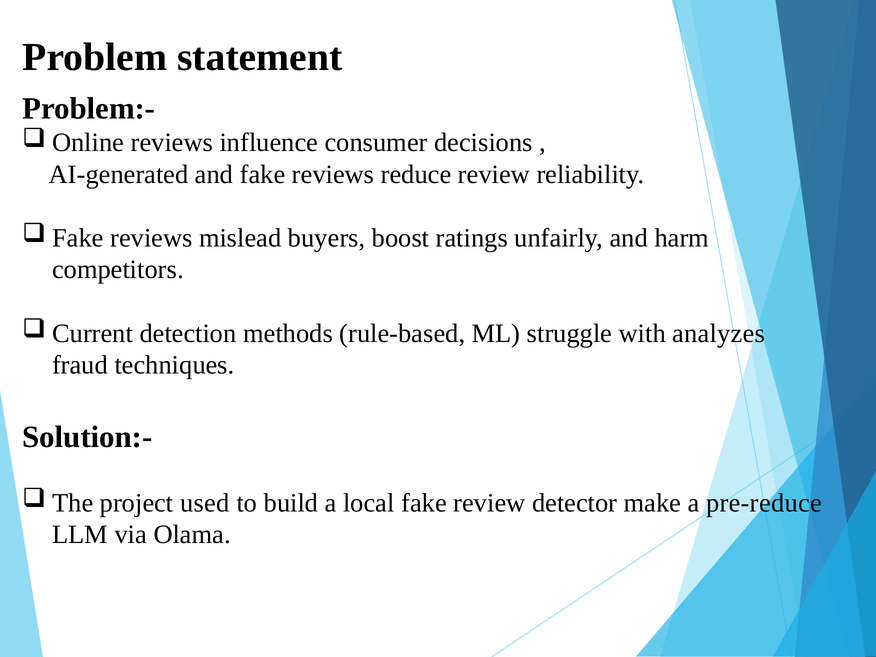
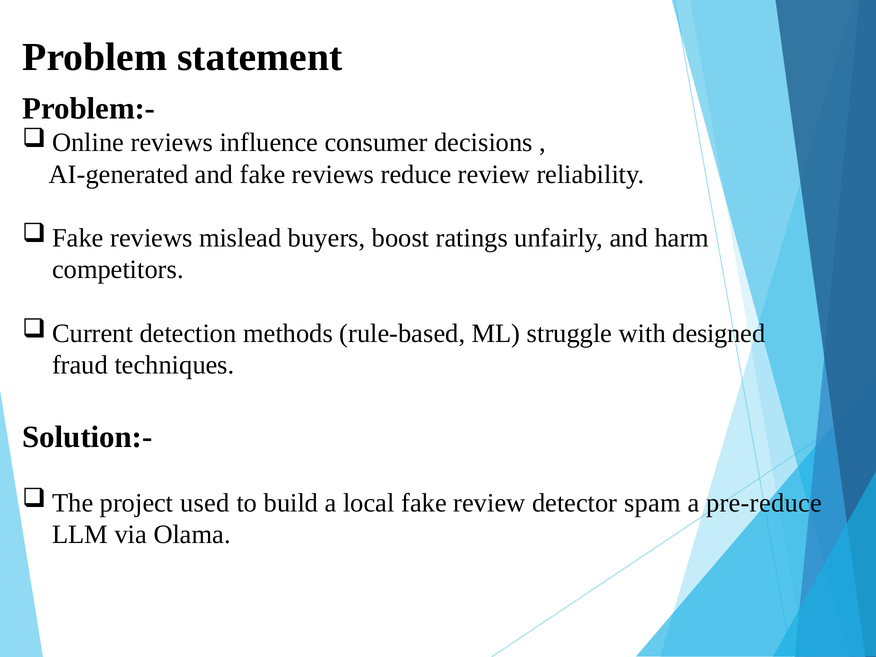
analyzes: analyzes -> designed (719, 333)
make: make -> spam (652, 503)
